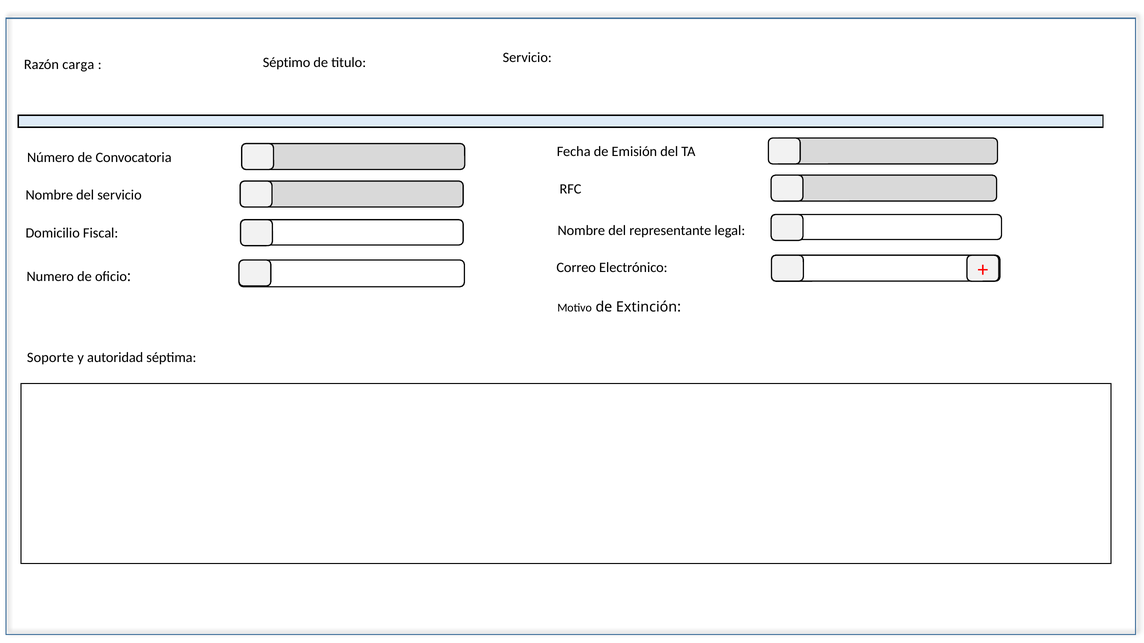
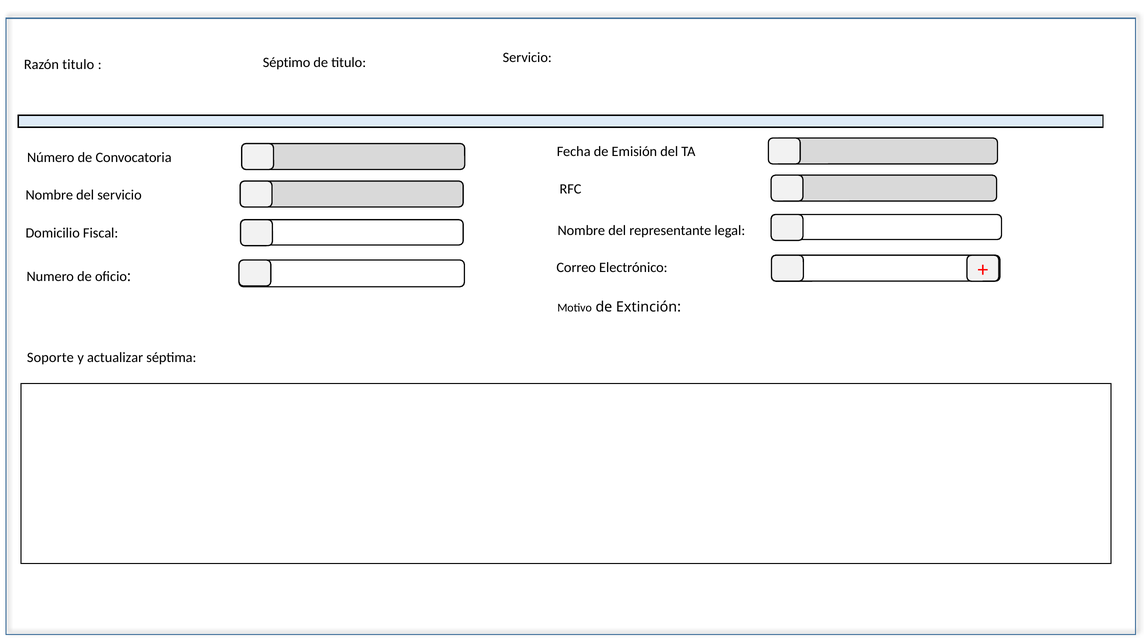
Razón carga: carga -> titulo (78, 65)
autoridad: autoridad -> actualizar (115, 358)
